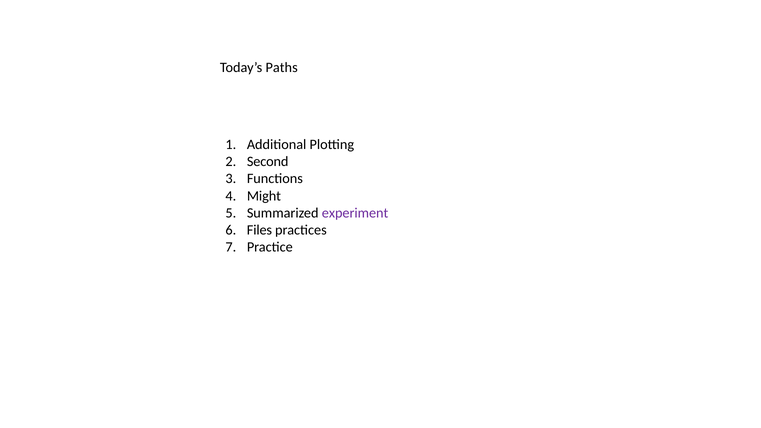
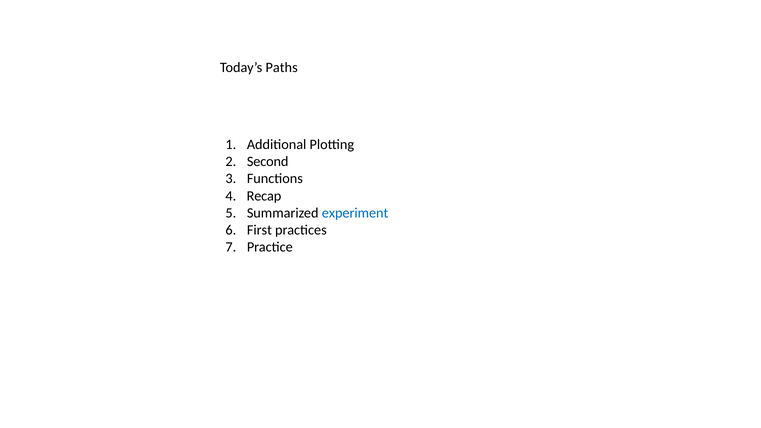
Might: Might -> Recap (264, 196)
experiment colour: purple -> blue (355, 213)
Files: Files -> First (259, 230)
